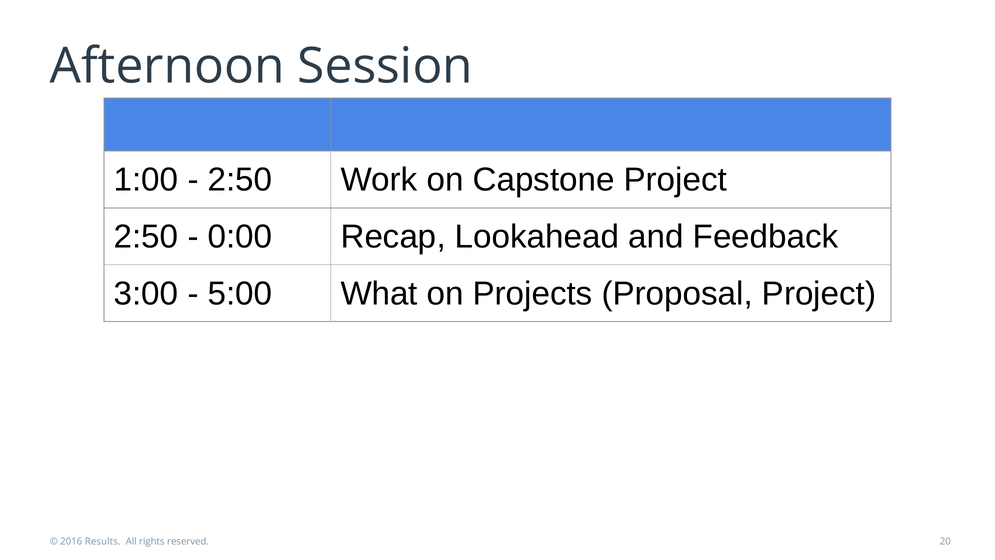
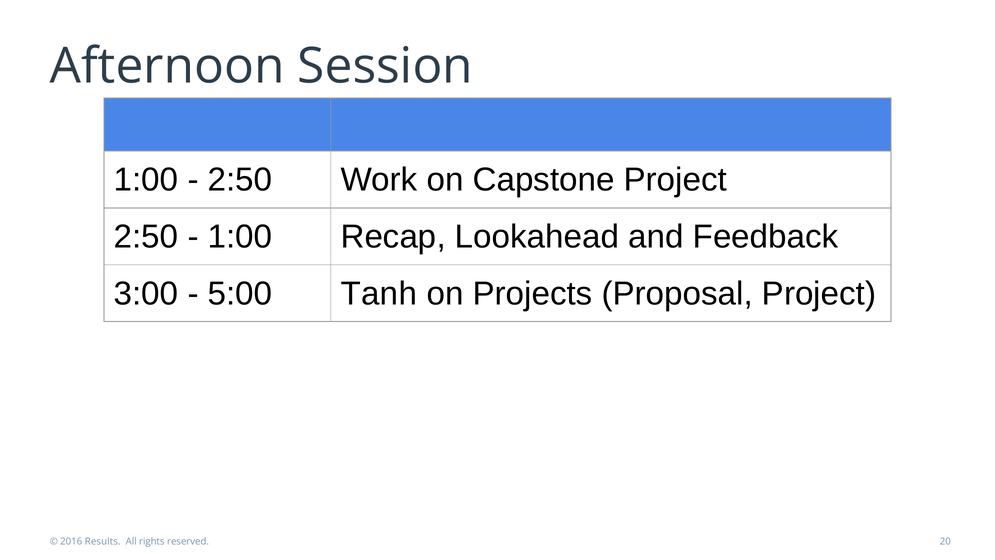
0:00: 0:00 -> 1:00 (240, 237)
What: What -> Tanh (379, 294)
